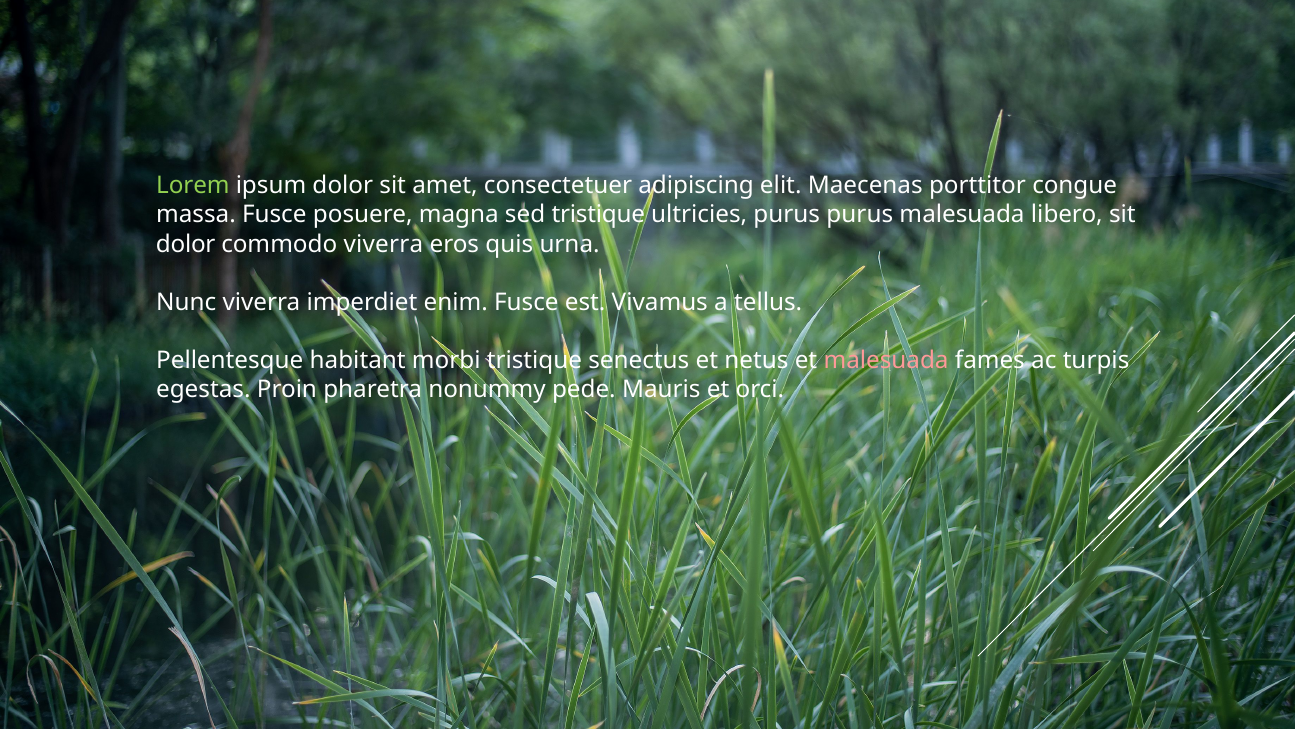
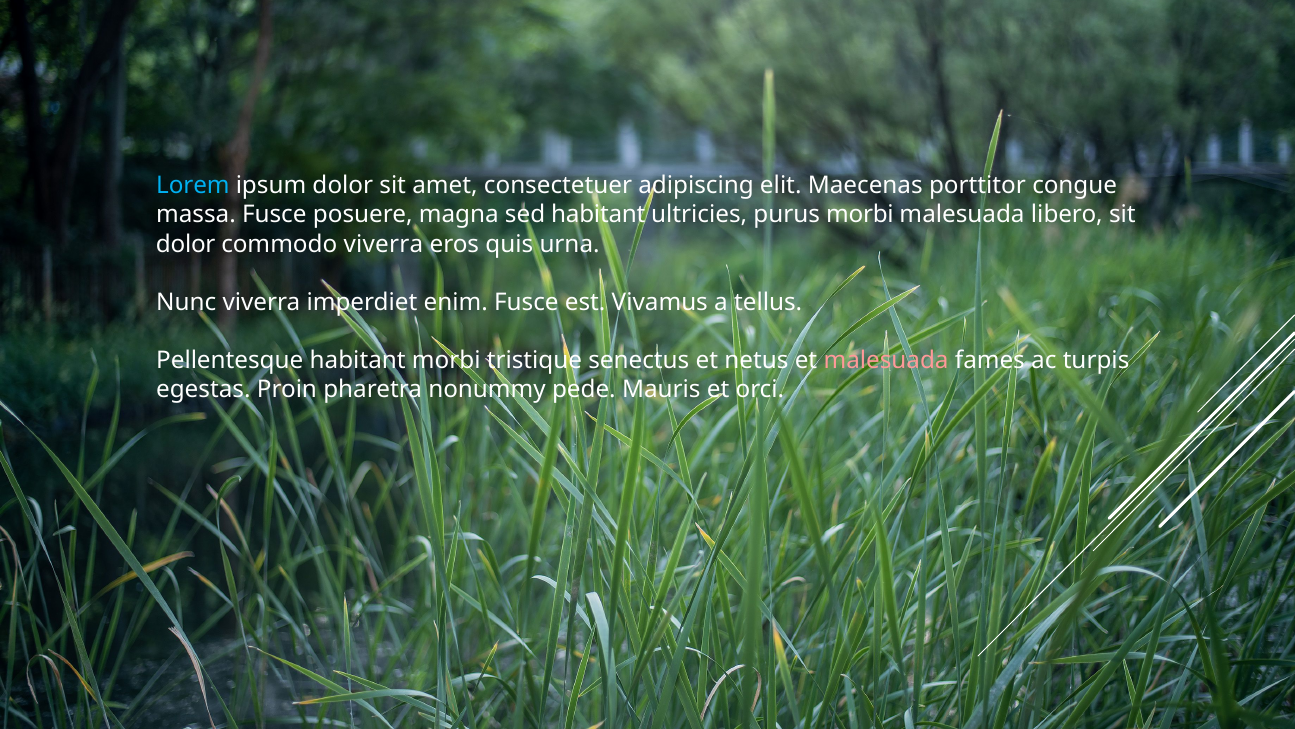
Lorem colour: light green -> light blue (193, 186)
sed tristique: tristique -> habitant (598, 215)
purus purus: purus -> morbi (860, 215)
